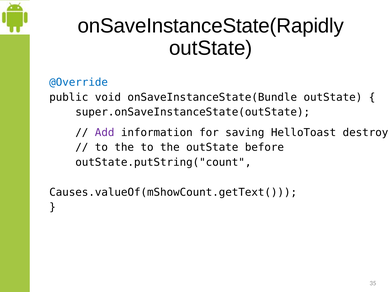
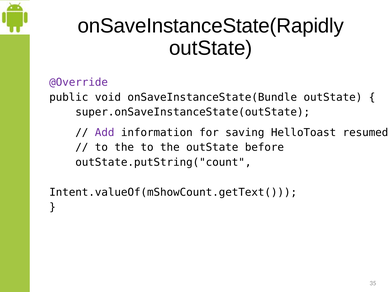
@Override colour: blue -> purple (79, 82)
destroy: destroy -> resumed (365, 132)
Causes.valueOf(mShowCount.getText(: Causes.valueOf(mShowCount.getText( -> Intent.valueOf(mShowCount.getText( (173, 192)
